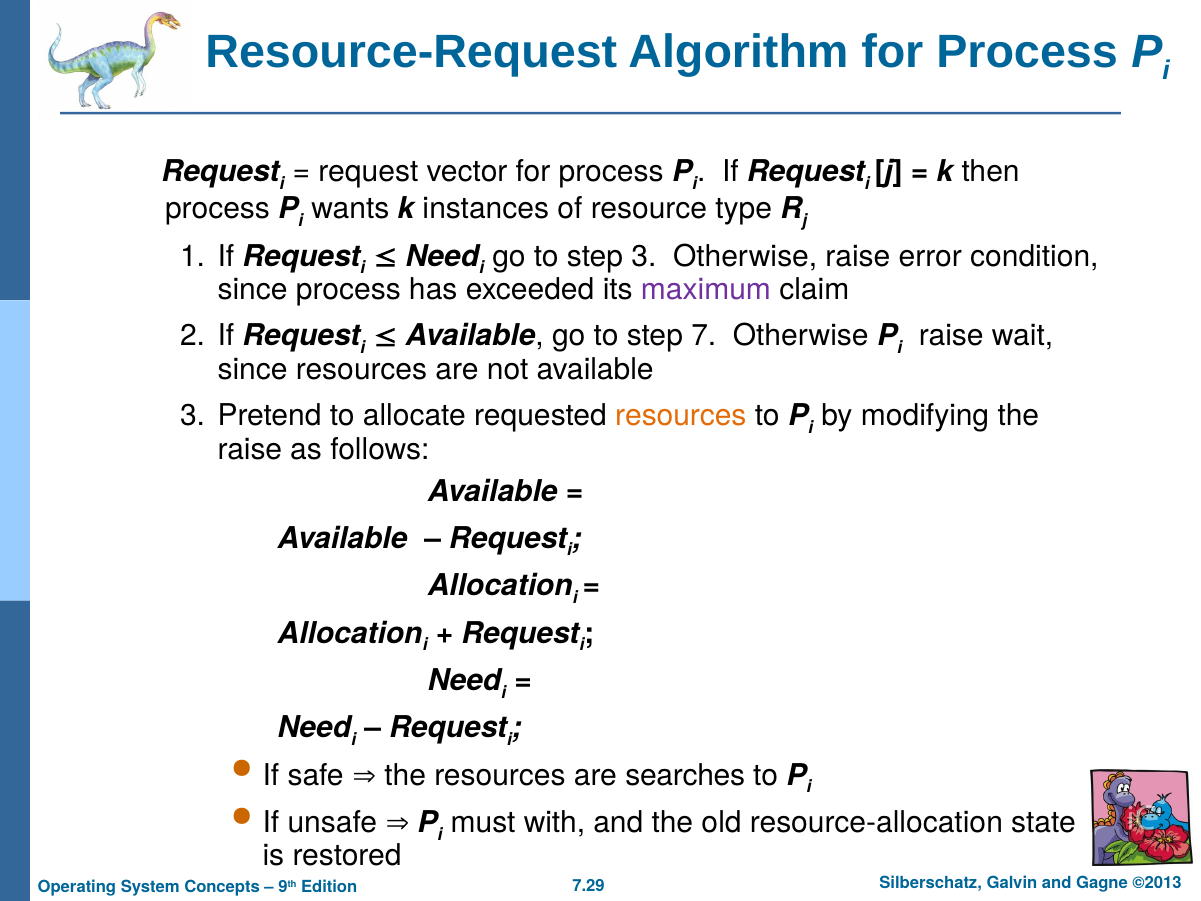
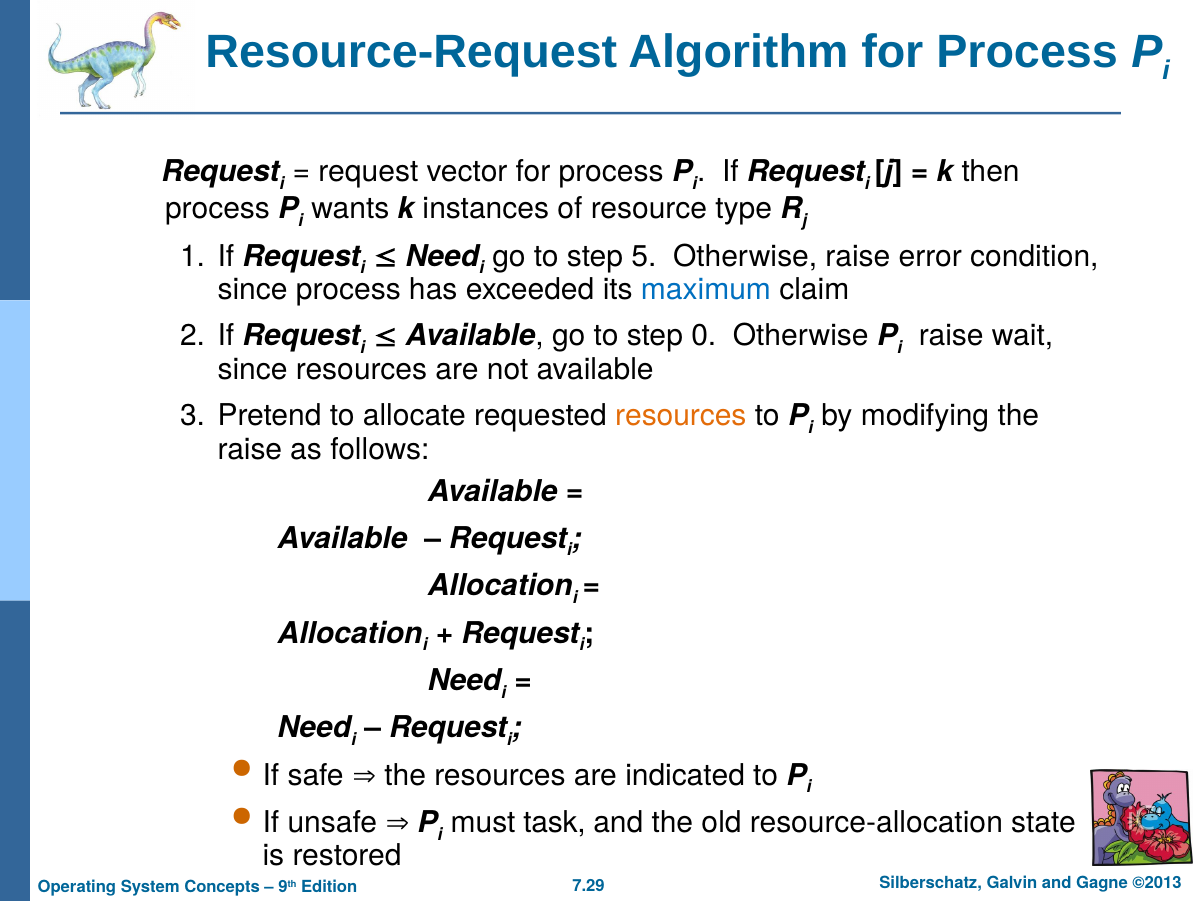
step 3: 3 -> 5 (644, 256)
maximum colour: purple -> blue (706, 289)
7: 7 -> 0 (704, 336)
searches: searches -> indicated (685, 775)
with: with -> task (555, 822)
